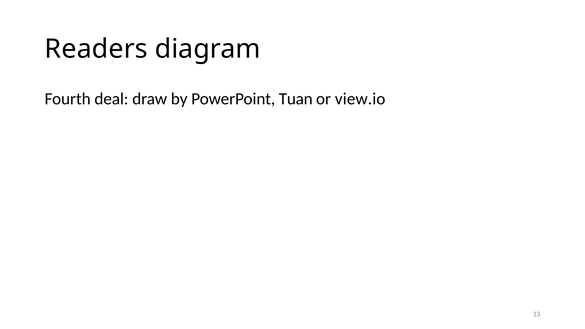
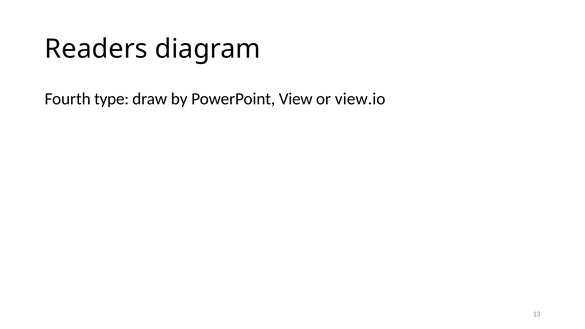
deal: deal -> type (112, 99)
Tuan: Tuan -> View (296, 99)
